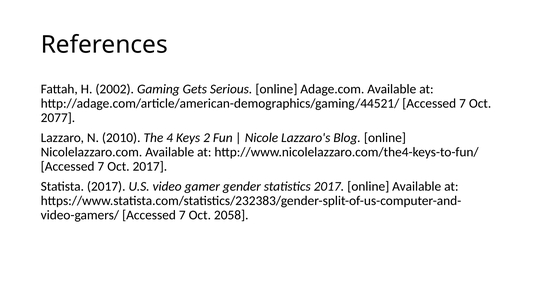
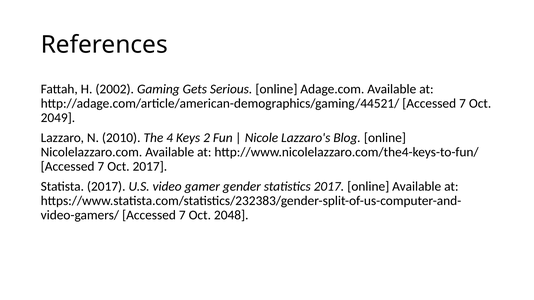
2077: 2077 -> 2049 (58, 118)
2058: 2058 -> 2048 (231, 216)
